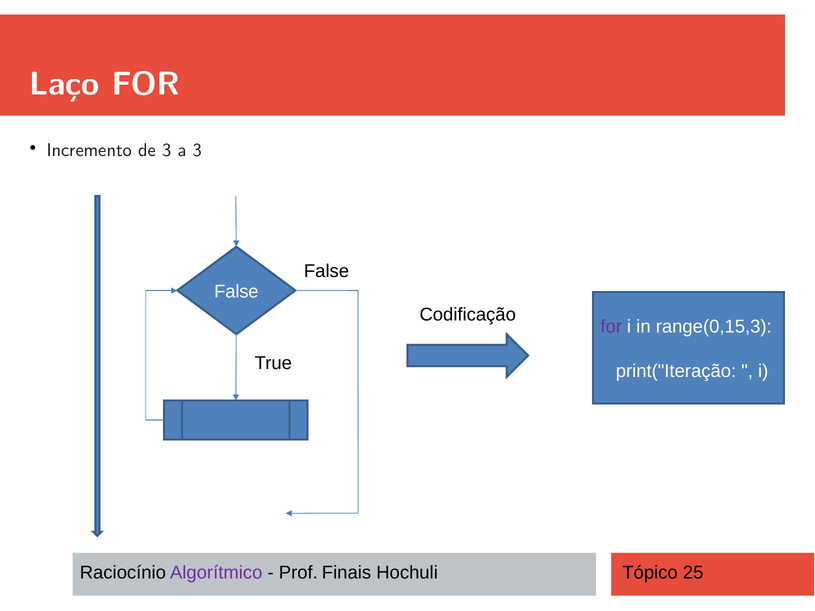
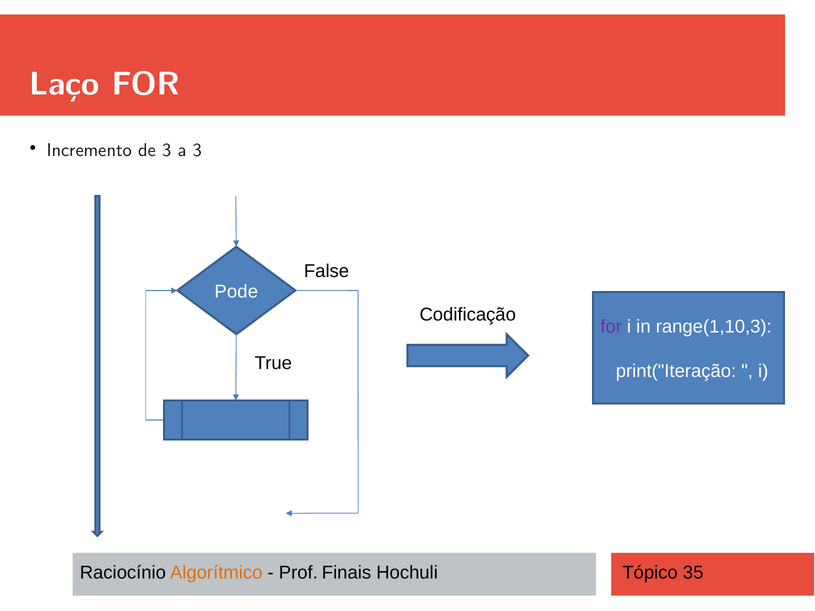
False: False -> Pode (236, 292)
range(0,15,3: range(0,15,3 -> range(1,10,3 (714, 327)
Algorítmico colour: purple -> orange (216, 573)
25: 25 -> 35 (693, 573)
